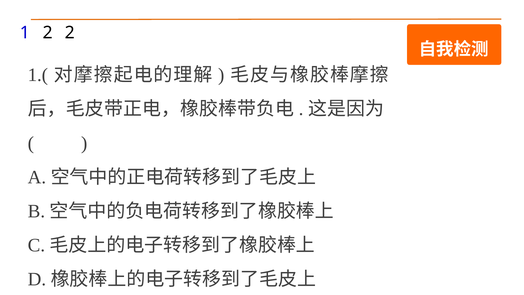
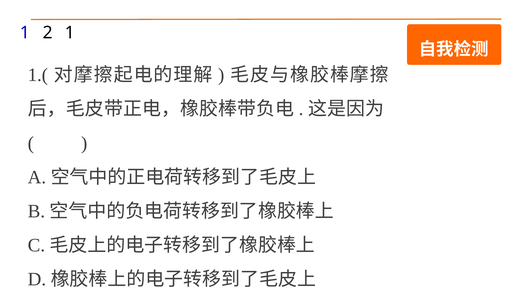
2 2: 2 -> 1 (70, 33)
